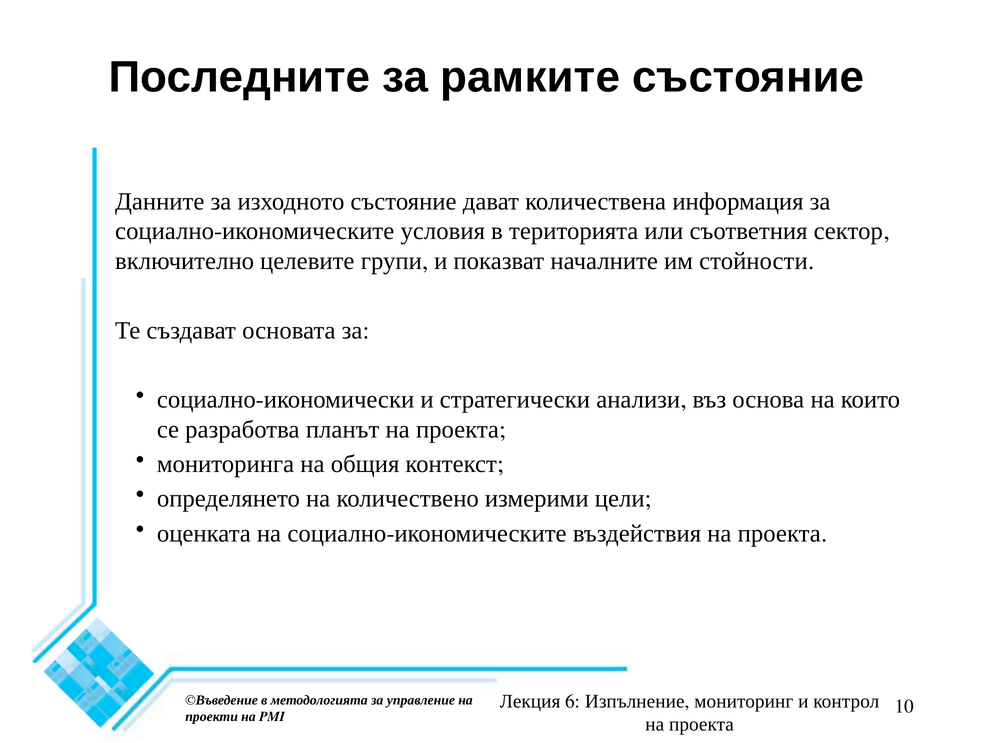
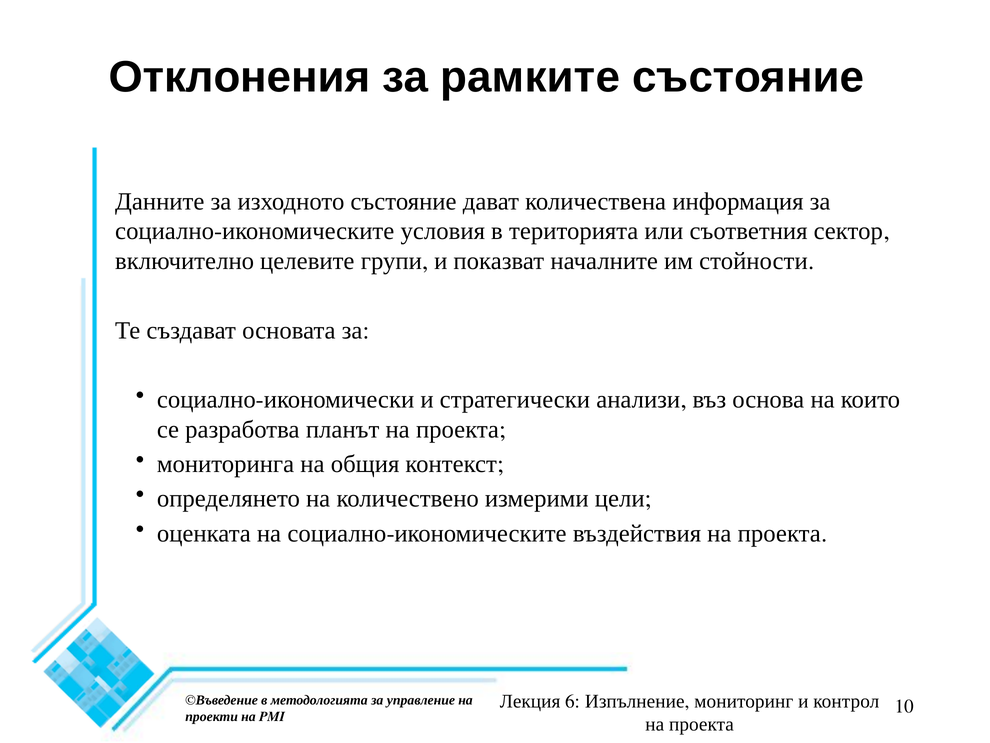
Последните: Последните -> Отклонения (239, 77)
